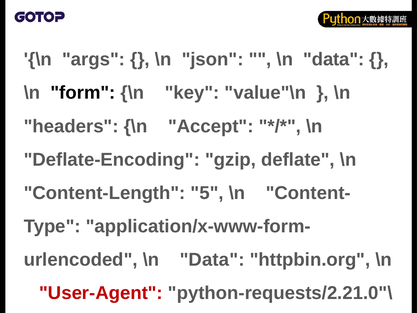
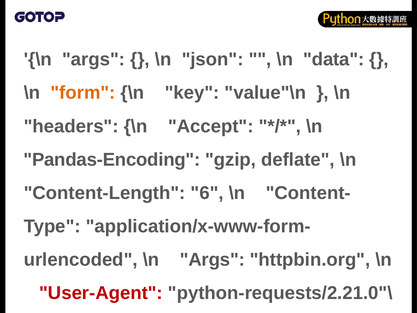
form colour: black -> orange (83, 93)
Deflate-Encoding: Deflate-Encoding -> Pandas-Encoding (112, 159)
5: 5 -> 6 (207, 193)
Data: Data -> Args (212, 260)
